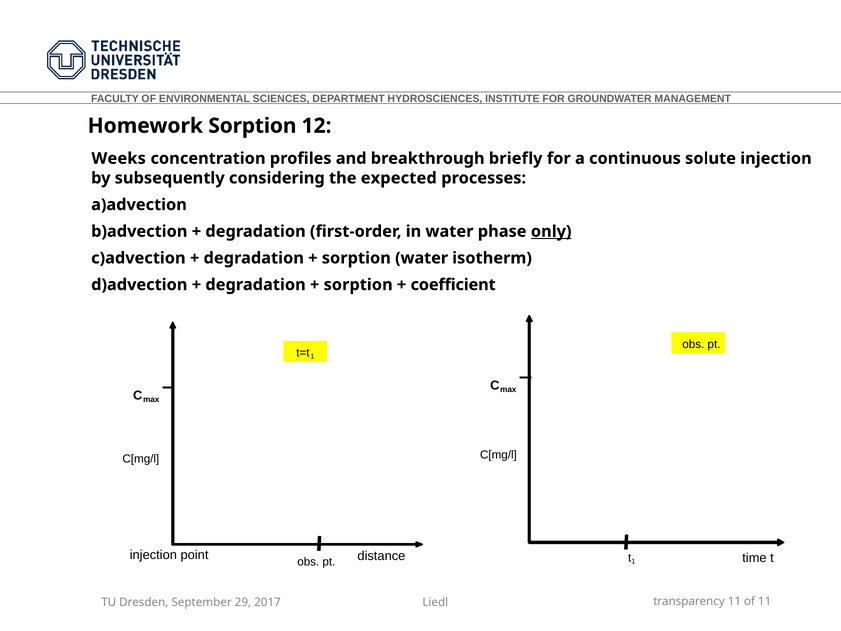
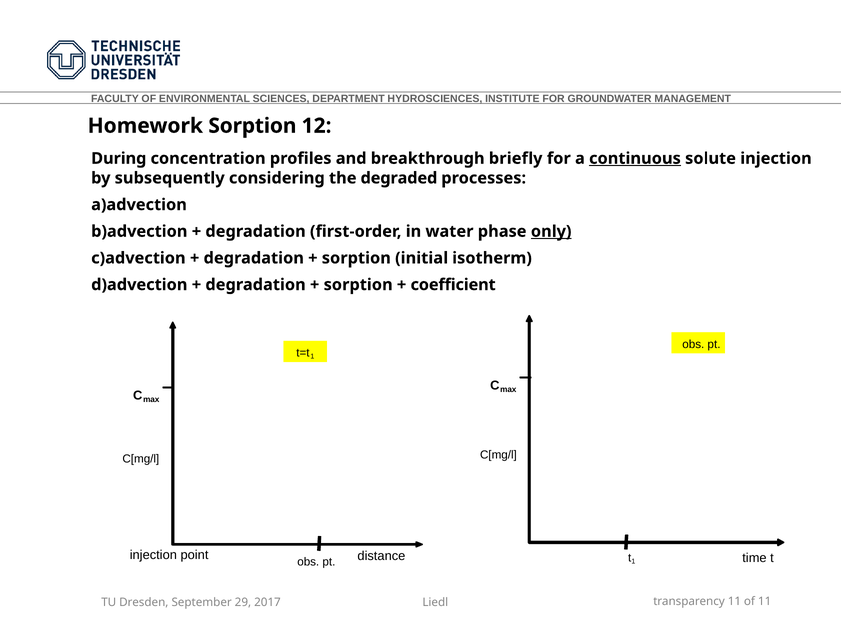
Weeks: Weeks -> During (119, 158)
continuous underline: none -> present (635, 158)
expected: expected -> degraded (399, 178)
sorption water: water -> initial (422, 258)
